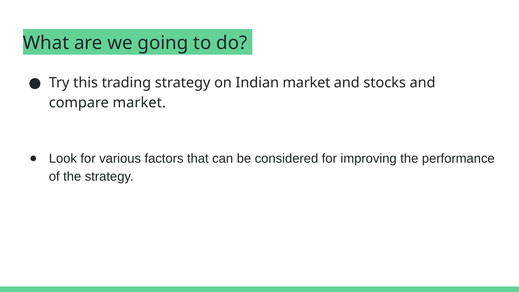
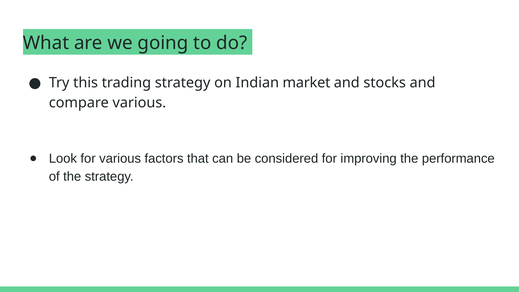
compare market: market -> various (139, 103)
